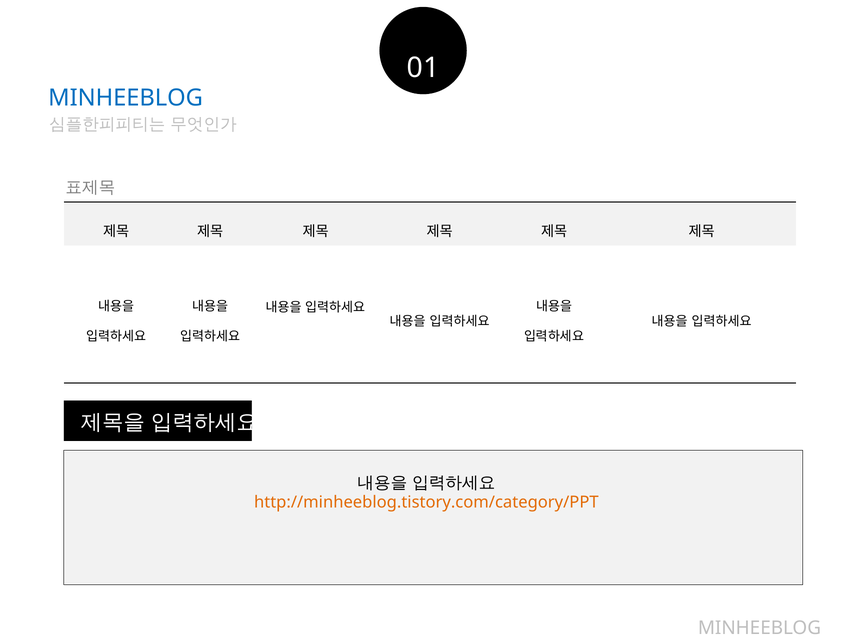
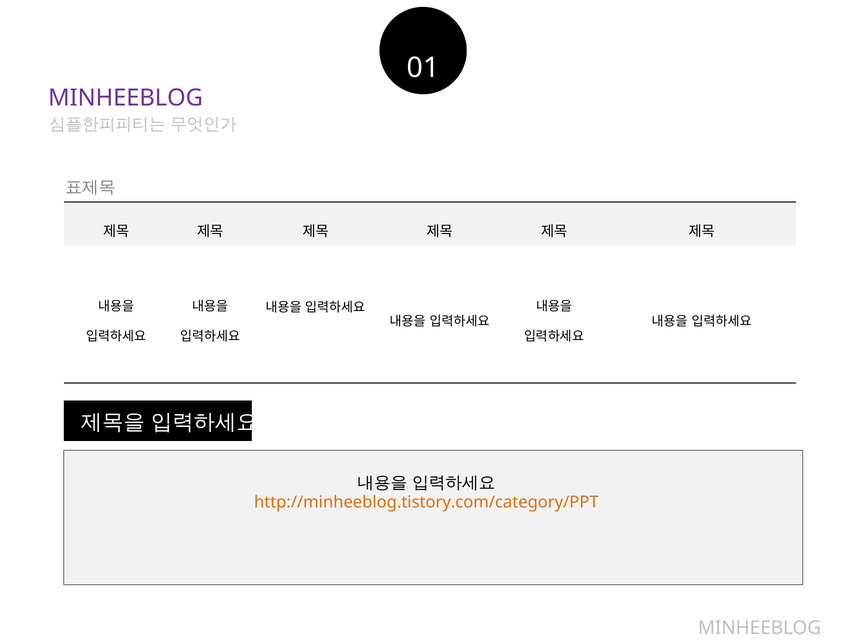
MINHEEBLOG colour: blue -> purple (126, 98)
